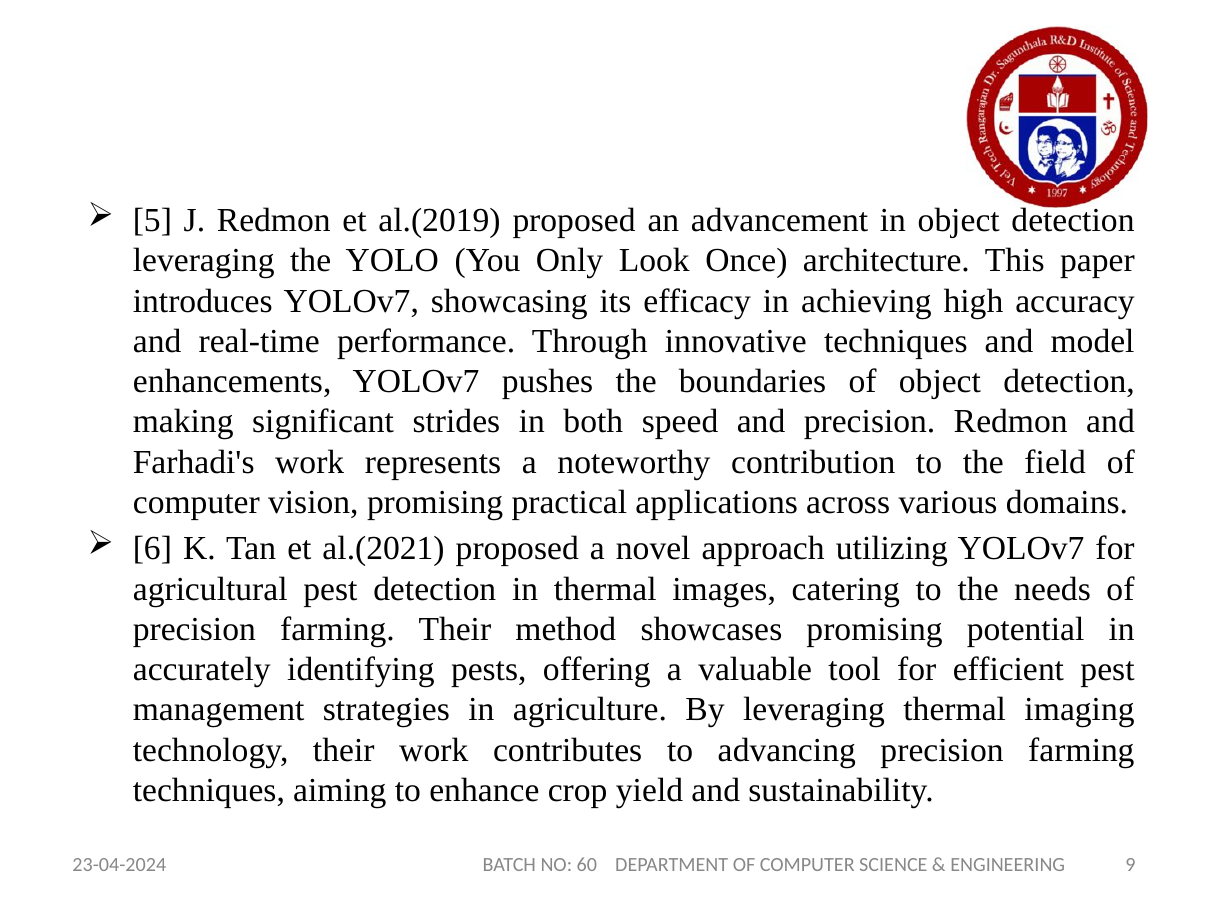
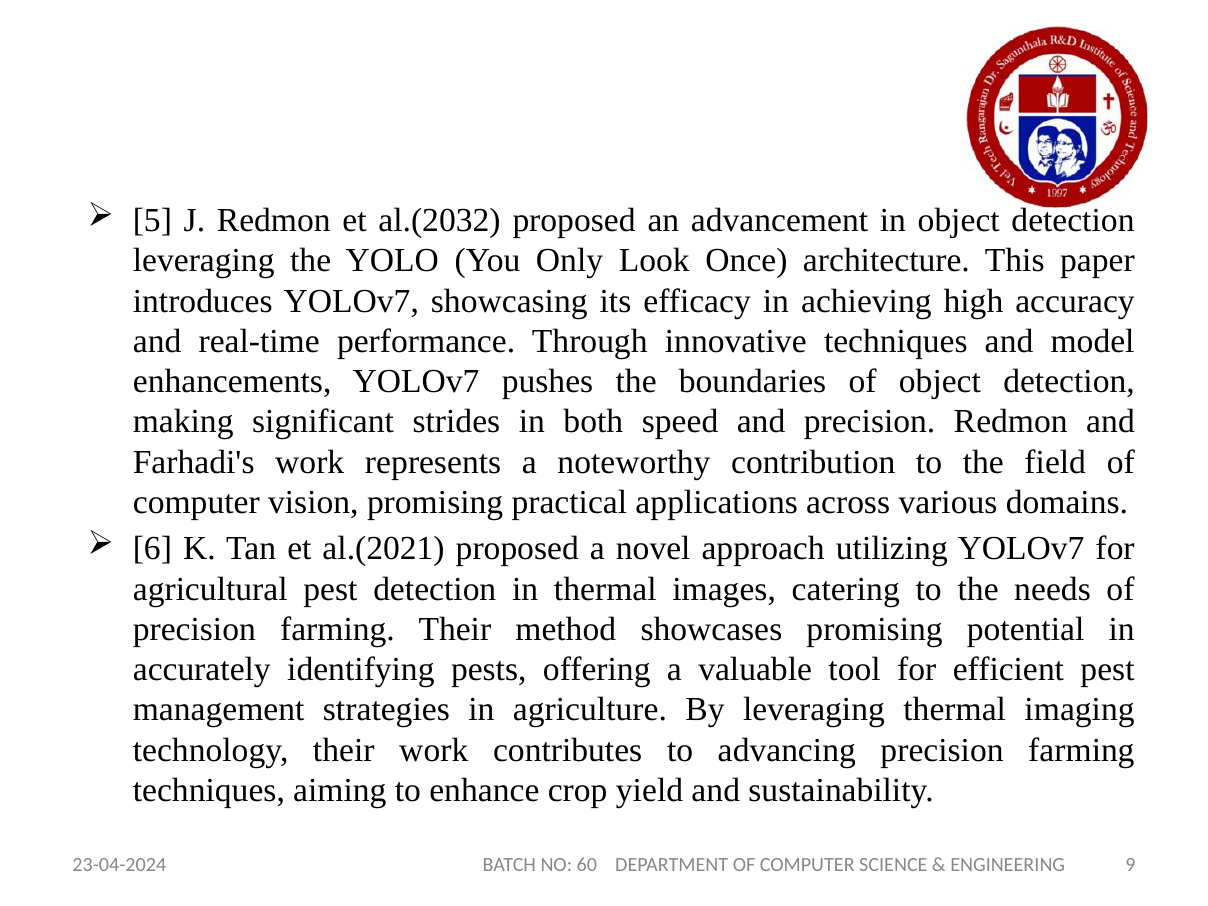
al.(2019: al.(2019 -> al.(2032 (440, 220)
